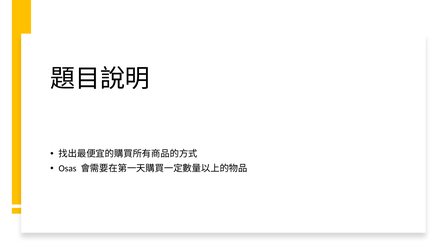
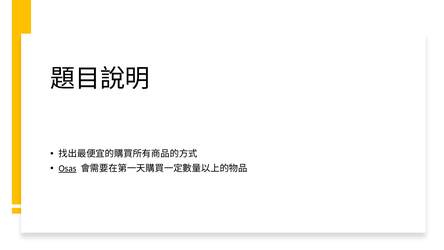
Osas underline: none -> present (67, 168)
